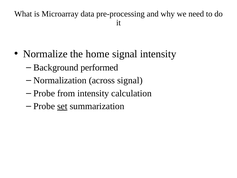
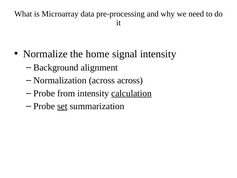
performed: performed -> alignment (99, 67)
across signal: signal -> across (130, 80)
calculation underline: none -> present (131, 93)
